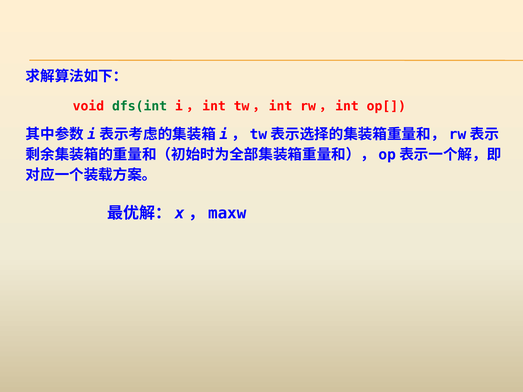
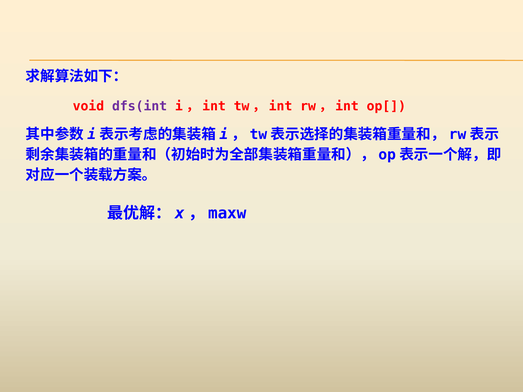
dfs(int colour: green -> purple (140, 106)
